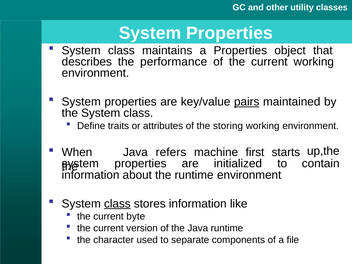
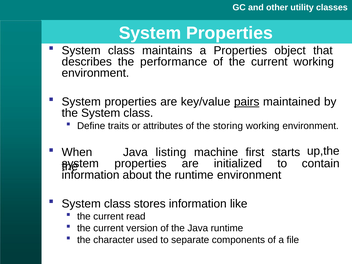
refers: refers -> listing (171, 152)
class underline: present -> none (117, 204)
byte: byte -> read (136, 216)
